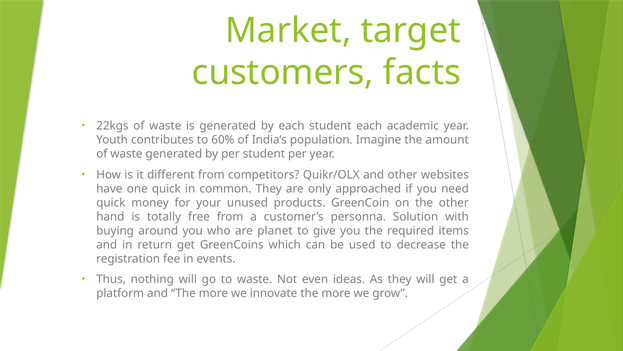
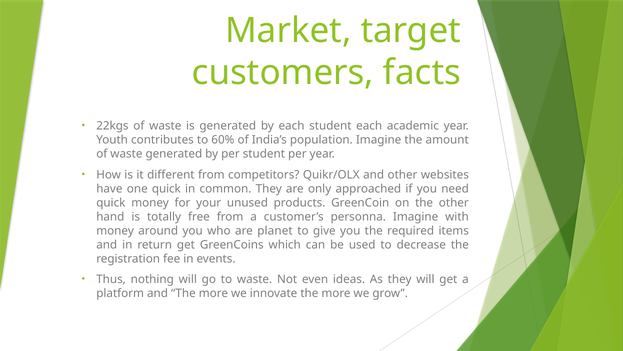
personna Solution: Solution -> Imagine (416, 216)
buying: buying -> money (115, 230)
